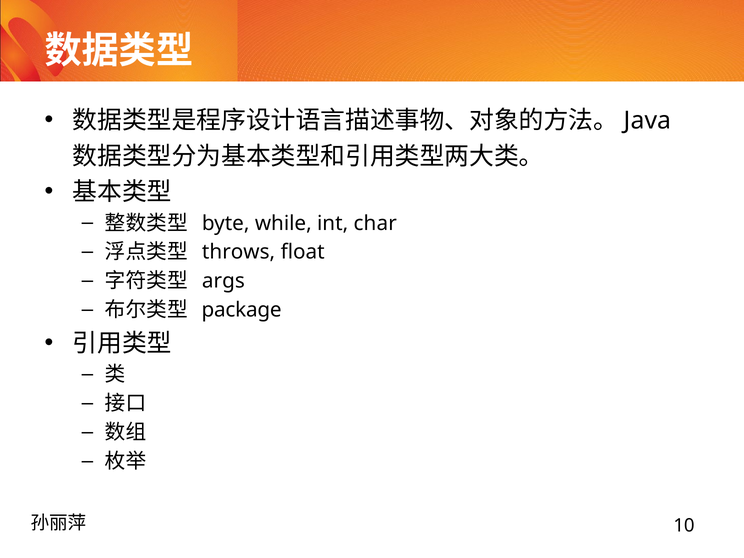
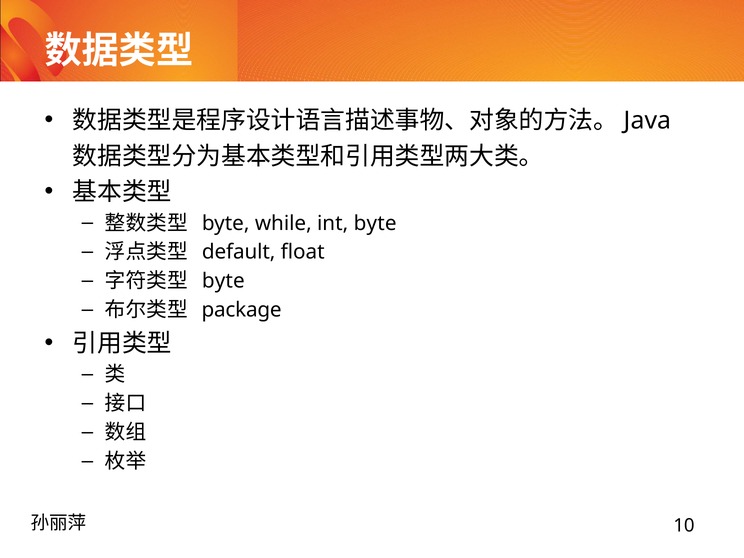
int char: char -> byte (375, 223)
throws: throws -> default (239, 252)
args: args -> byte (223, 281)
